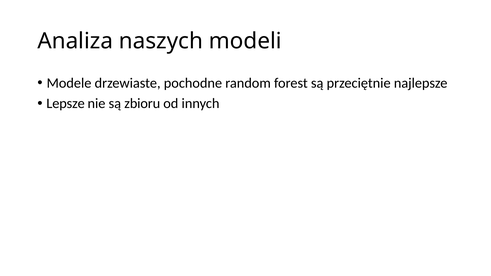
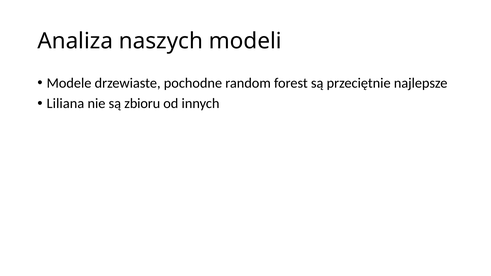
Lepsze: Lepsze -> Liliana (65, 104)
